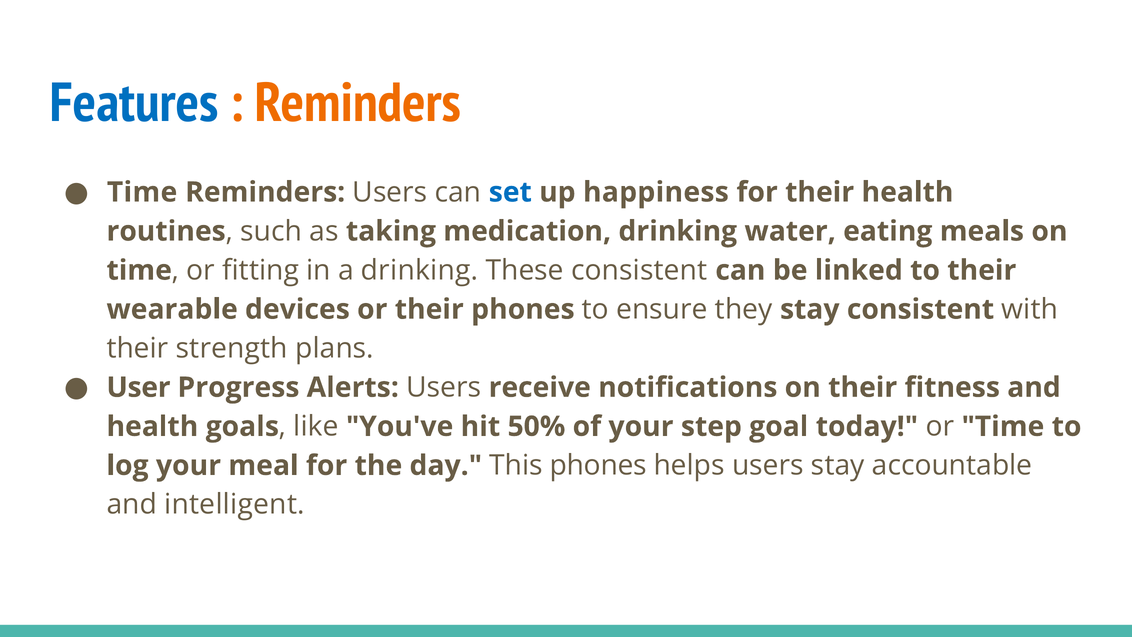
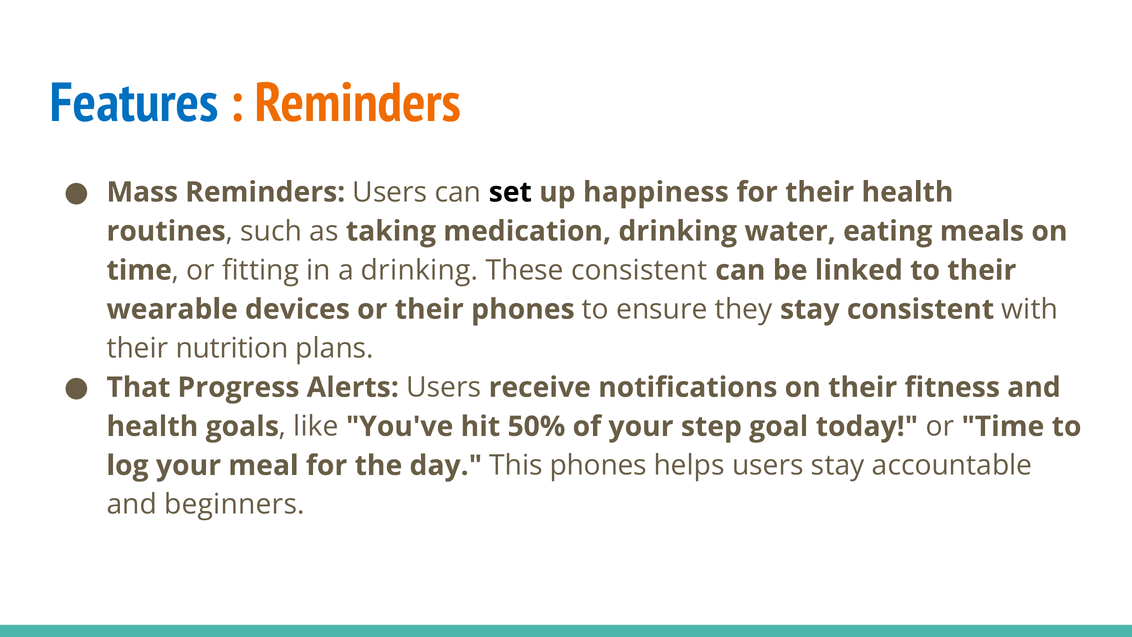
Time: Time -> Mass (142, 192)
set colour: blue -> black (510, 192)
strength: strength -> nutrition (232, 348)
User: User -> That (138, 387)
intelligent: intelligent -> beginners (235, 504)
